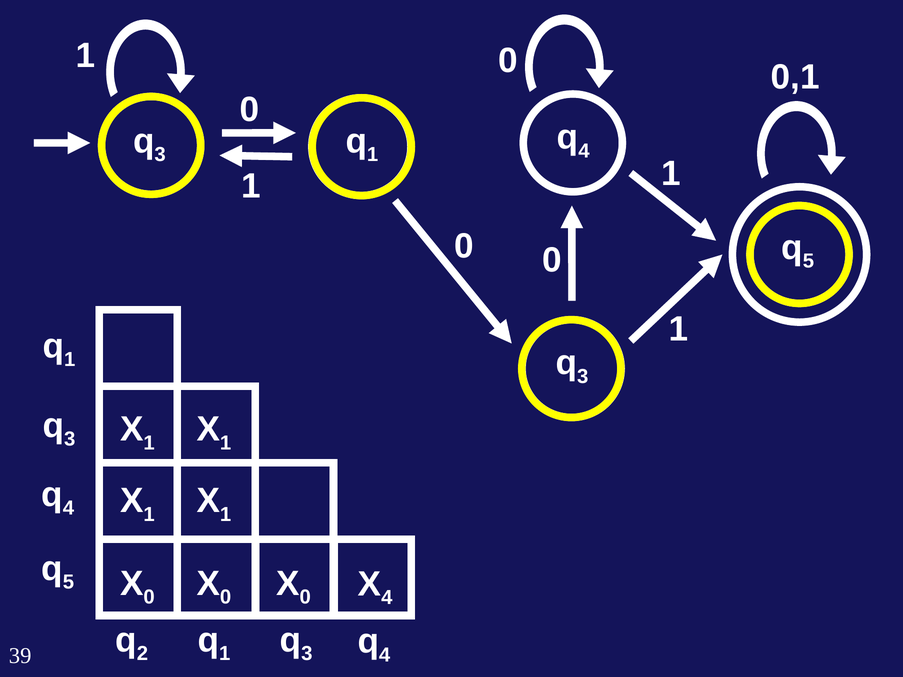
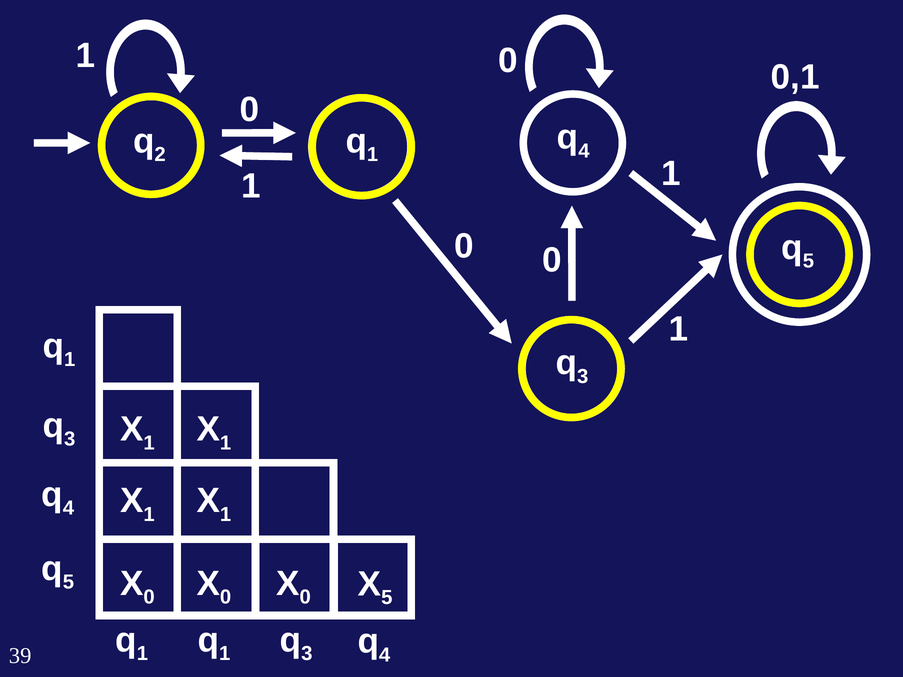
3: 3 -> 2 (160, 155)
4: 4 -> 5 (387, 598)
2: 2 -> 1 (142, 654)
